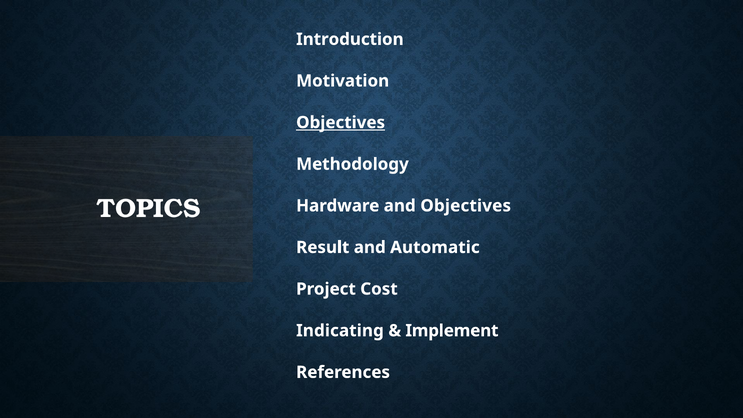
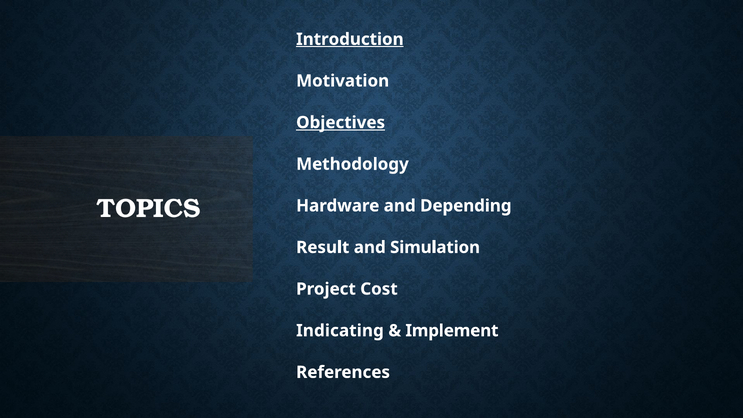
Introduction underline: none -> present (350, 39)
and Objectives: Objectives -> Depending (466, 206)
Automatic: Automatic -> Simulation (435, 247)
